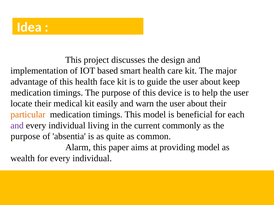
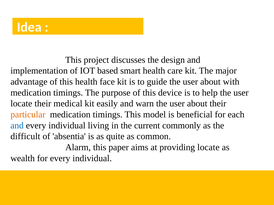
keep: keep -> with (231, 82)
and colour: purple -> blue (17, 126)
purpose: purpose -> difficult (25, 137)
providing model: model -> locate (208, 148)
